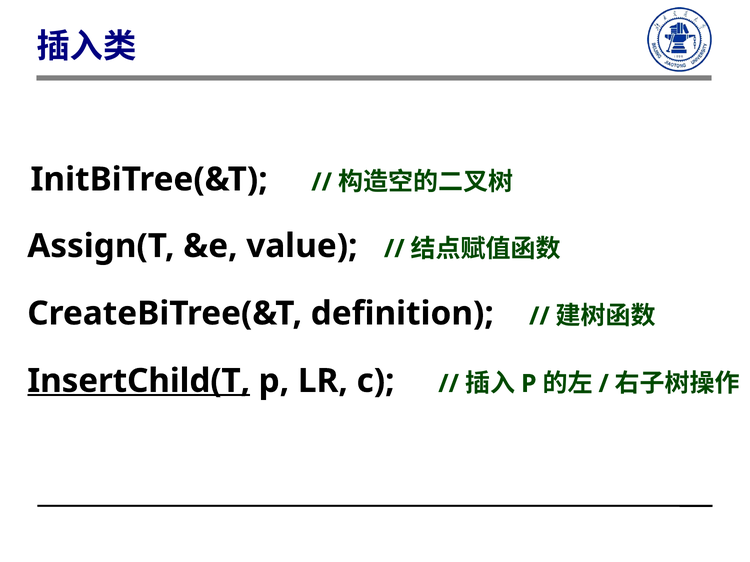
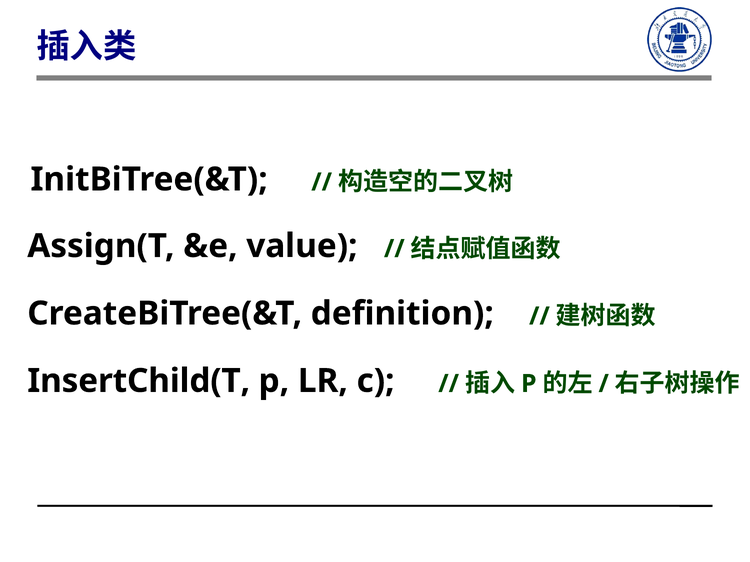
InsertChild(T underline: present -> none (139, 381)
